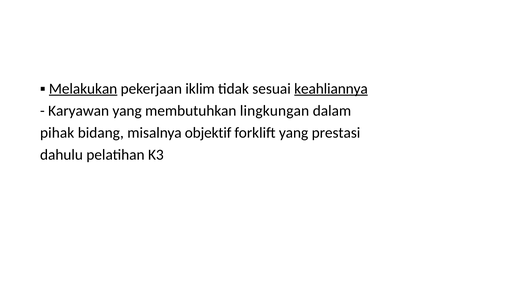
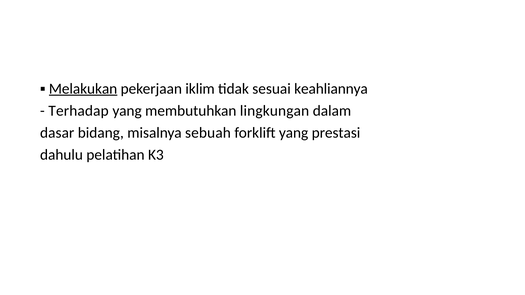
keahliannya underline: present -> none (331, 89)
Karyawan: Karyawan -> Terhadap (79, 111)
pihak: pihak -> dasar (57, 133)
objektif: objektif -> sebuah (208, 133)
